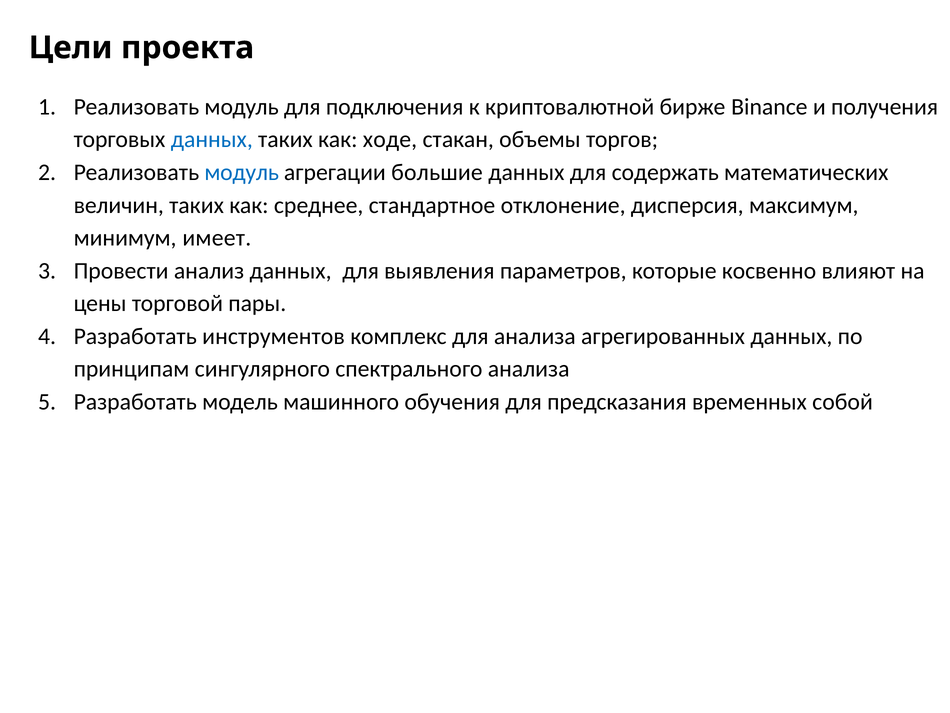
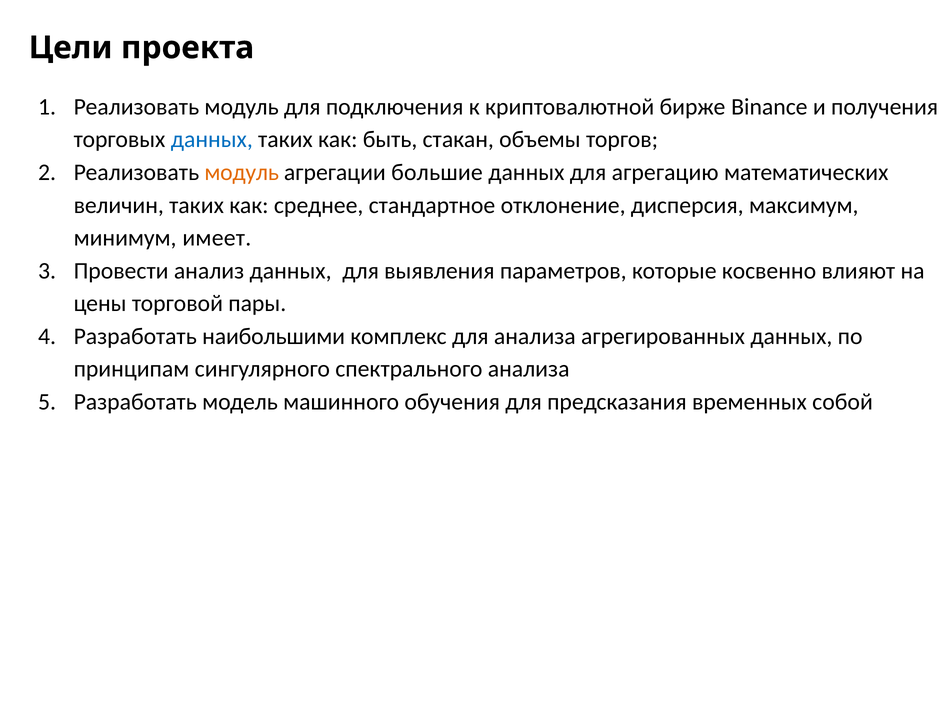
ходе: ходе -> быть (390, 140)
модуль colour: blue -> orange (242, 172)
содержать: содержать -> агрегацию (665, 172)
инструментов: инструментов -> наибольшими (274, 336)
